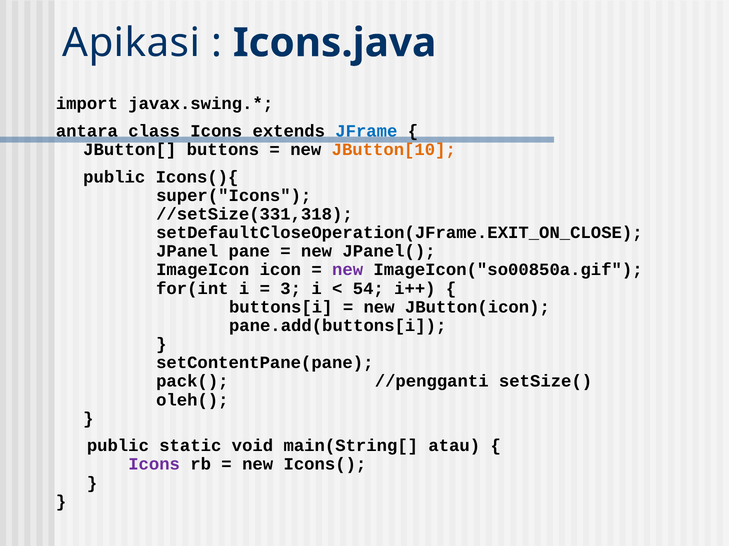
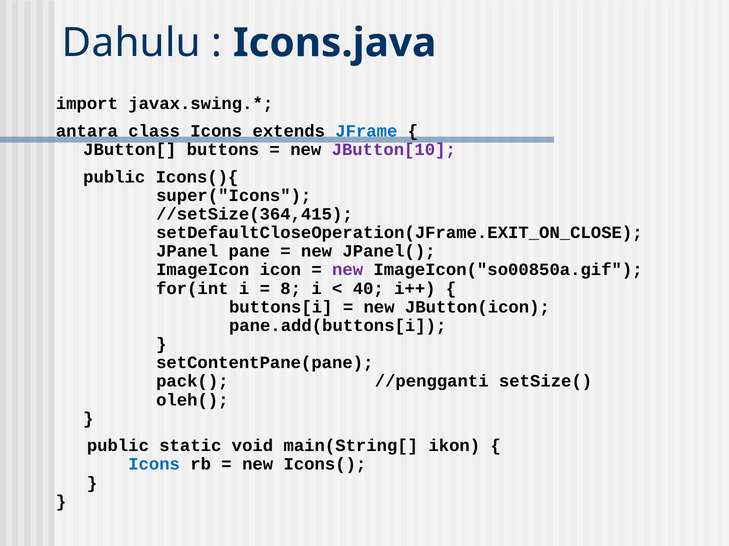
Apikasi: Apikasi -> Dahulu (131, 43)
JButton[10 colour: orange -> purple (394, 150)
//setSize(331,318: //setSize(331,318 -> //setSize(364,415 (254, 214)
3: 3 -> 8 (291, 289)
54: 54 -> 40 (368, 289)
atau: atau -> ikon (454, 446)
Icons colour: purple -> blue (154, 465)
